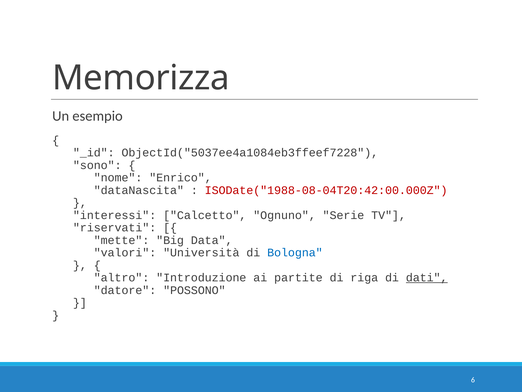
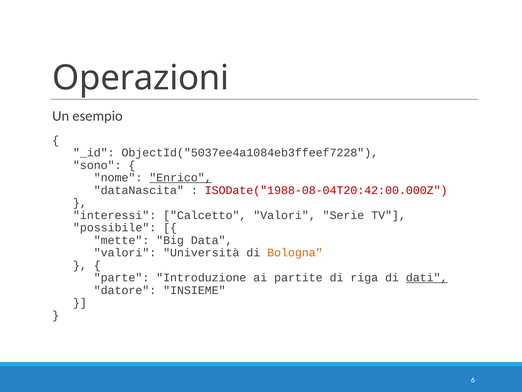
Memorizza: Memorizza -> Operazioni (141, 78)
Enrico underline: none -> present (180, 177)
Calcetto Ognuno: Ognuno -> Valori (285, 215)
riservati: riservati -> possibile (115, 227)
Bologna colour: blue -> orange (295, 252)
altro: altro -> parte (122, 277)
POSSONO: POSSONO -> INSIEME (194, 290)
